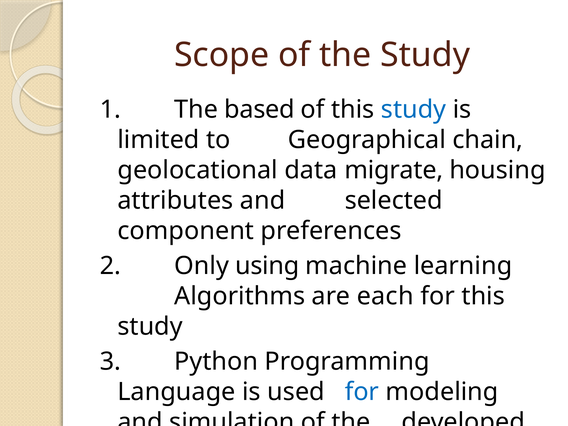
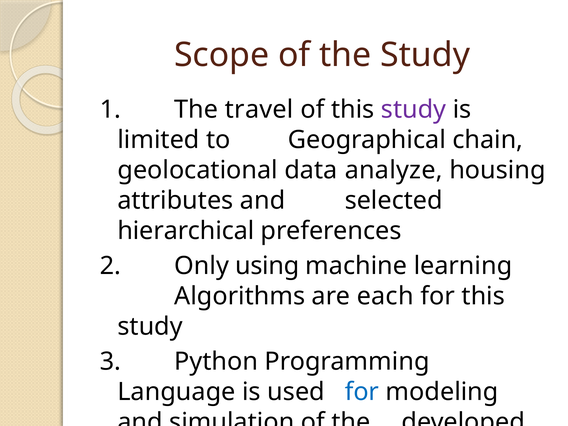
based: based -> travel (259, 110)
study colour: blue -> purple (414, 110)
migrate: migrate -> analyze (394, 170)
component: component -> hierarchical (186, 231)
